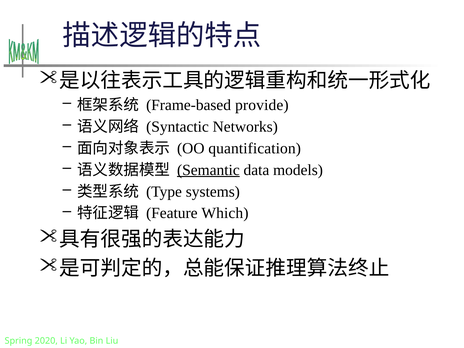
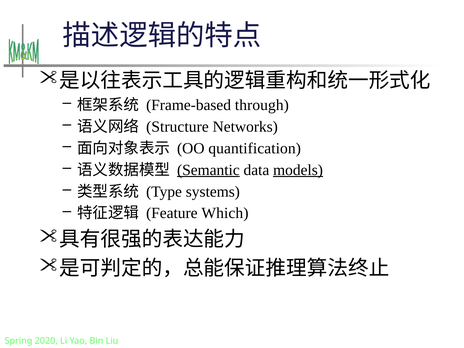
provide: provide -> through (262, 105)
Syntactic: Syntactic -> Structure (177, 127)
models underline: none -> present (298, 170)
